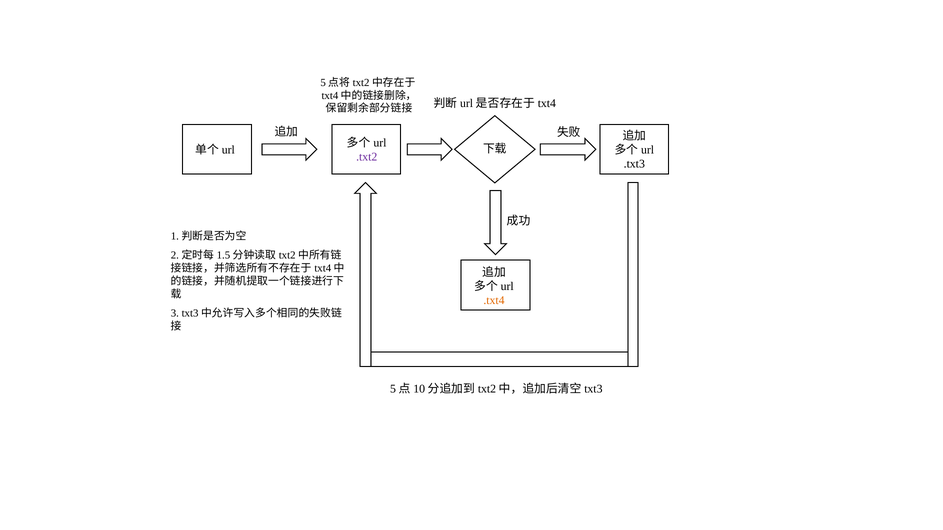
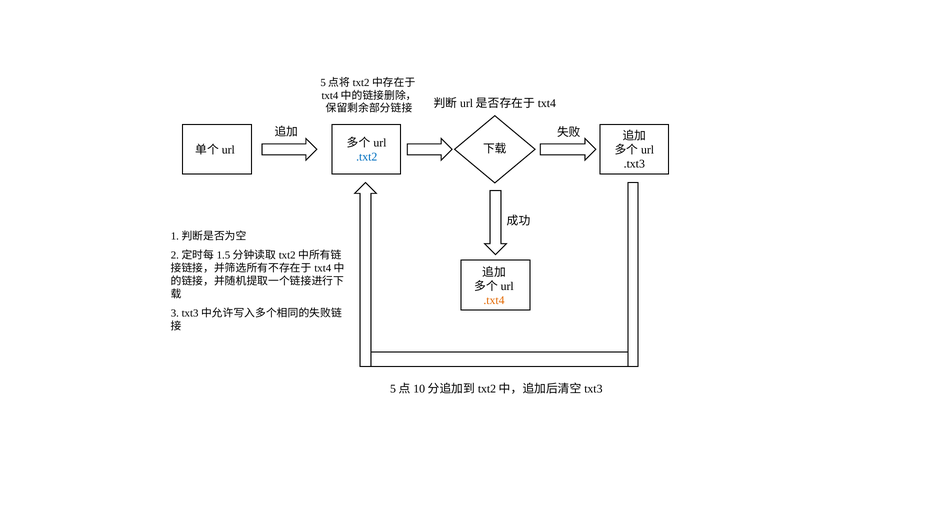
.txt2 colour: purple -> blue (367, 157)
